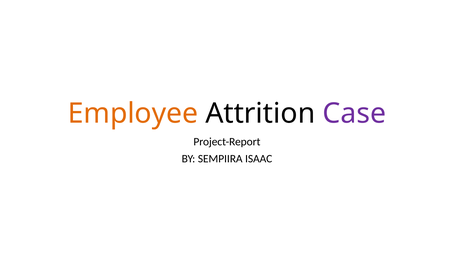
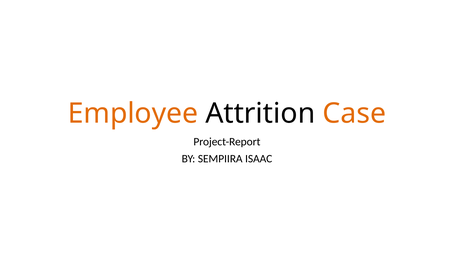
Case colour: purple -> orange (354, 113)
